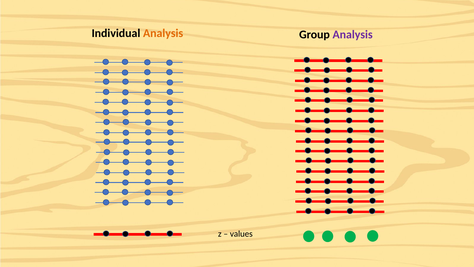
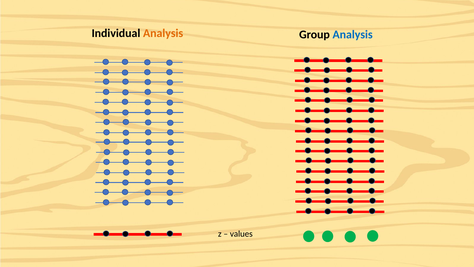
Analysis colour: purple -> blue (353, 34)
